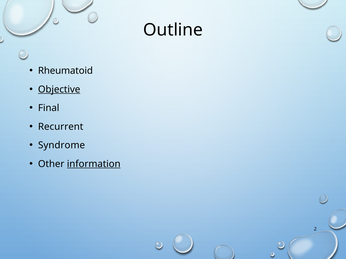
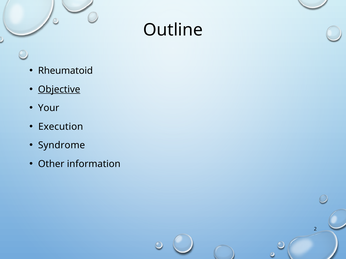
Final: Final -> Your (49, 108)
Recurrent: Recurrent -> Execution (61, 127)
information underline: present -> none (94, 164)
